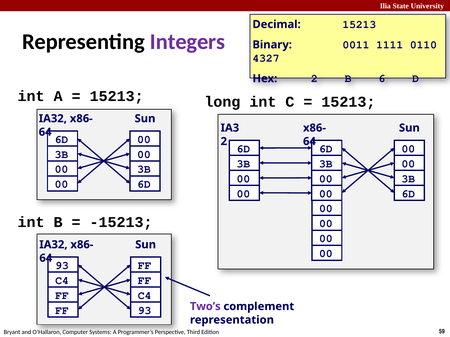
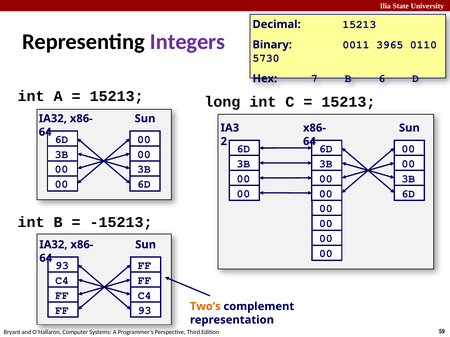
1111: 1111 -> 3965 (390, 45)
4327: 4327 -> 5730 (266, 58)
Hex 2: 2 -> 7 (314, 79)
Two’s colour: purple -> orange (205, 307)
